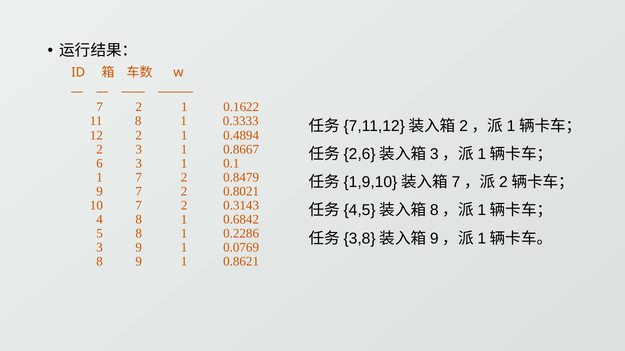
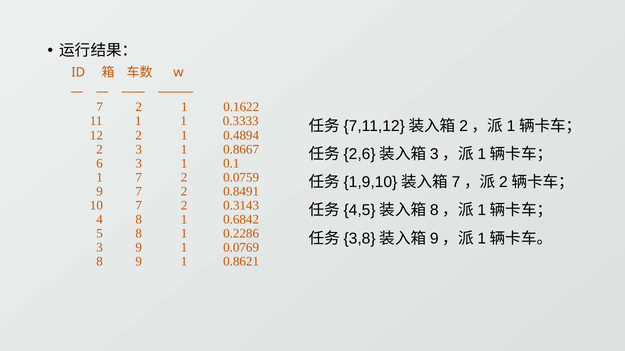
11 8: 8 -> 1 (138, 121)
0.8479: 0.8479 -> 0.0759 (241, 178)
0.8021: 0.8021 -> 0.8491 (241, 192)
